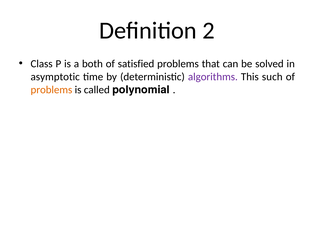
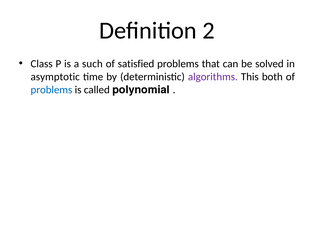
both: both -> such (92, 64)
such: such -> both (272, 77)
problems colour: orange -> blue (51, 90)
